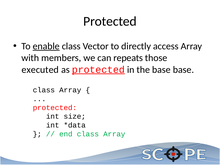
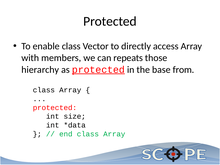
enable underline: present -> none (46, 46)
executed: executed -> hierarchy (40, 70)
base base: base -> from (184, 70)
